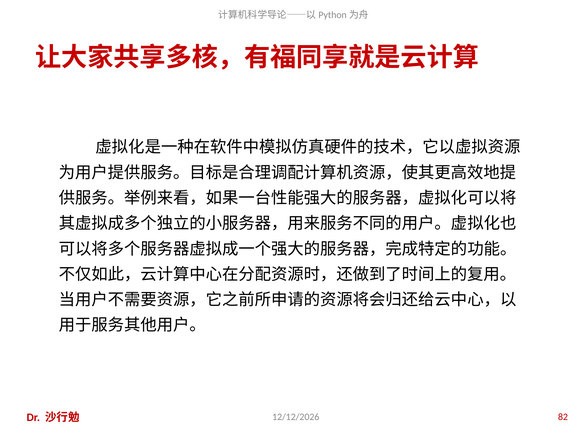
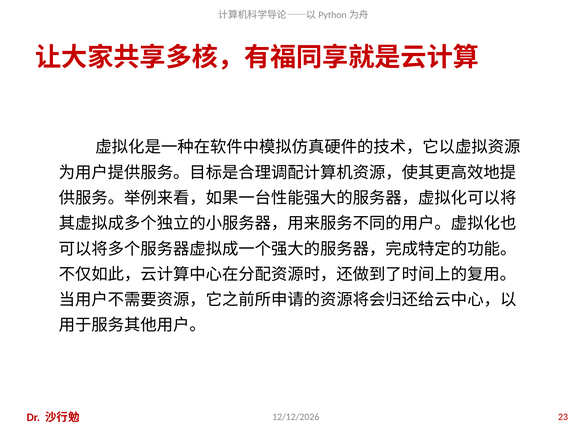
82: 82 -> 23 (563, 417)
